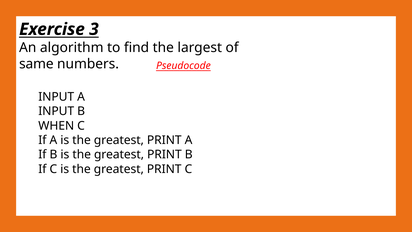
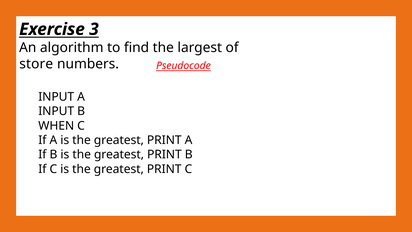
same: same -> store (36, 64)
